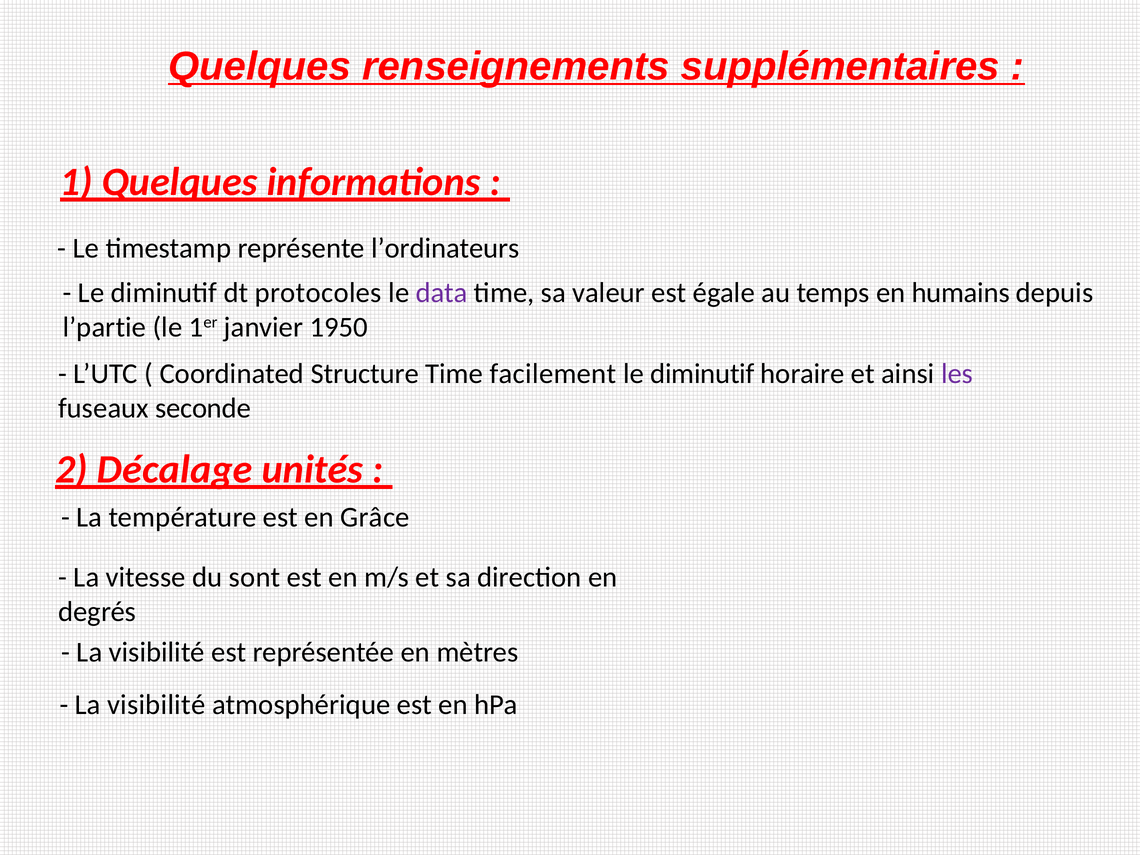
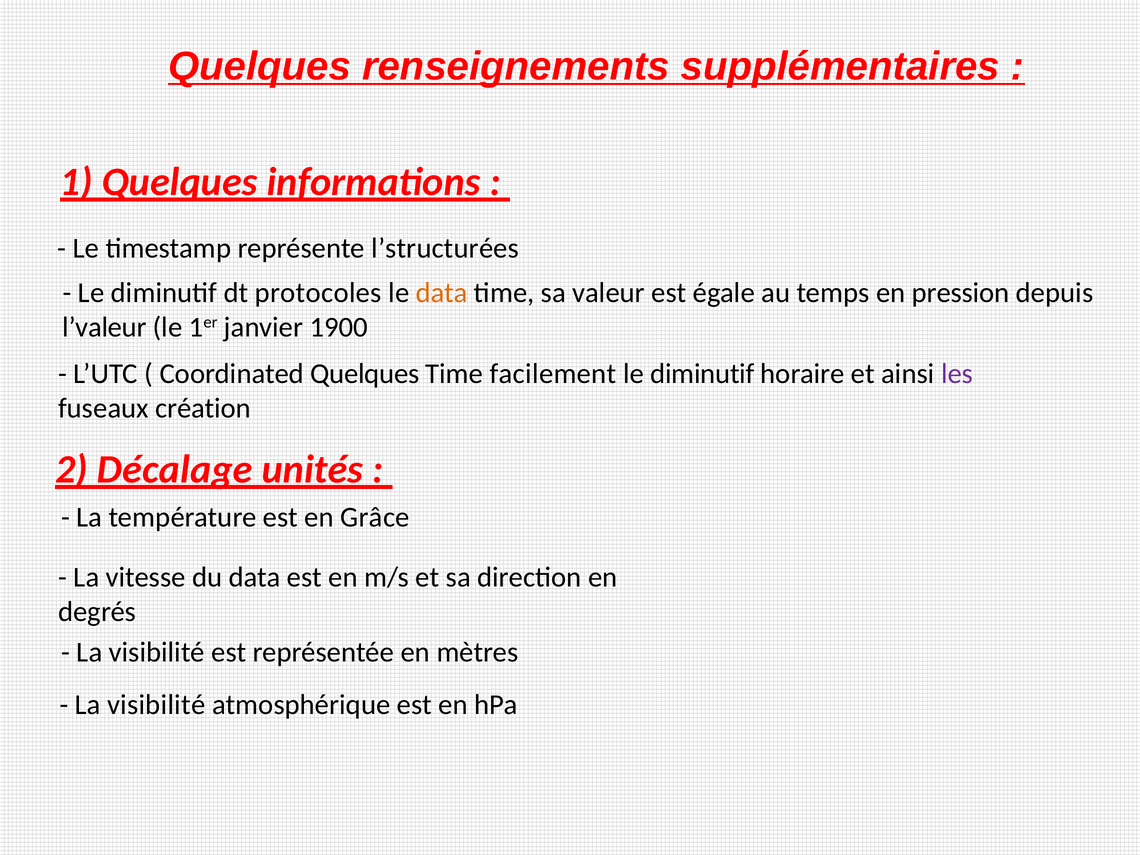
l’ordinateurs: l’ordinateurs -> l’structurées (445, 248)
data colour: purple -> orange (442, 293)
humains: humains -> pression (961, 293)
l’partie: l’partie -> l’valeur (105, 327)
1950: 1950 -> 1900 (339, 327)
Coordinated Structure: Structure -> Quelques (365, 373)
seconde: seconde -> création (203, 408)
du sont: sont -> data (255, 577)
